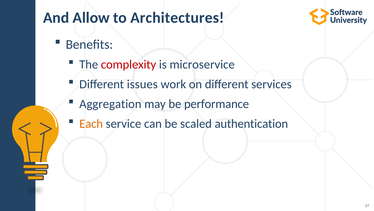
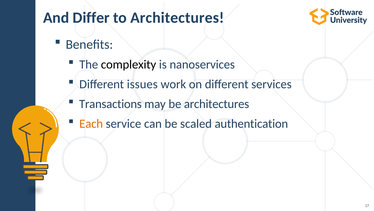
Allow: Allow -> Differ (91, 18)
complexity colour: red -> black (129, 64)
microservice: microservice -> nanoservices (202, 64)
Aggregation: Aggregation -> Transactions (110, 104)
be performance: performance -> architectures (217, 104)
